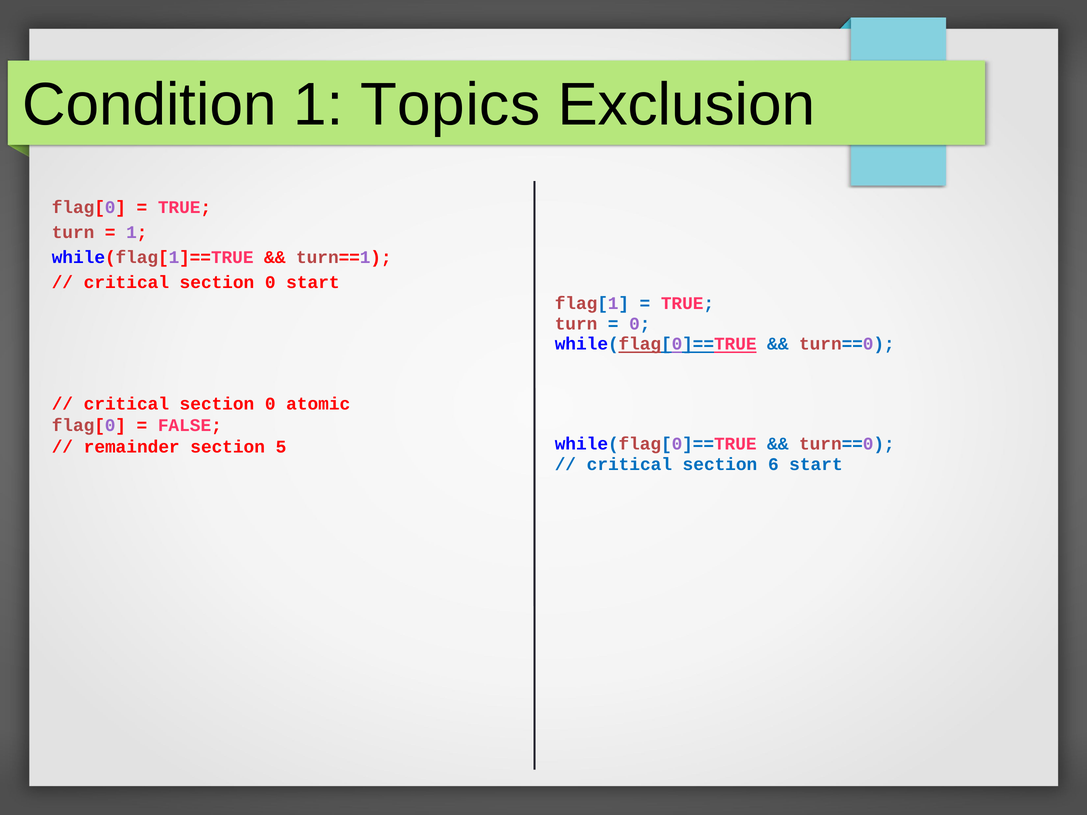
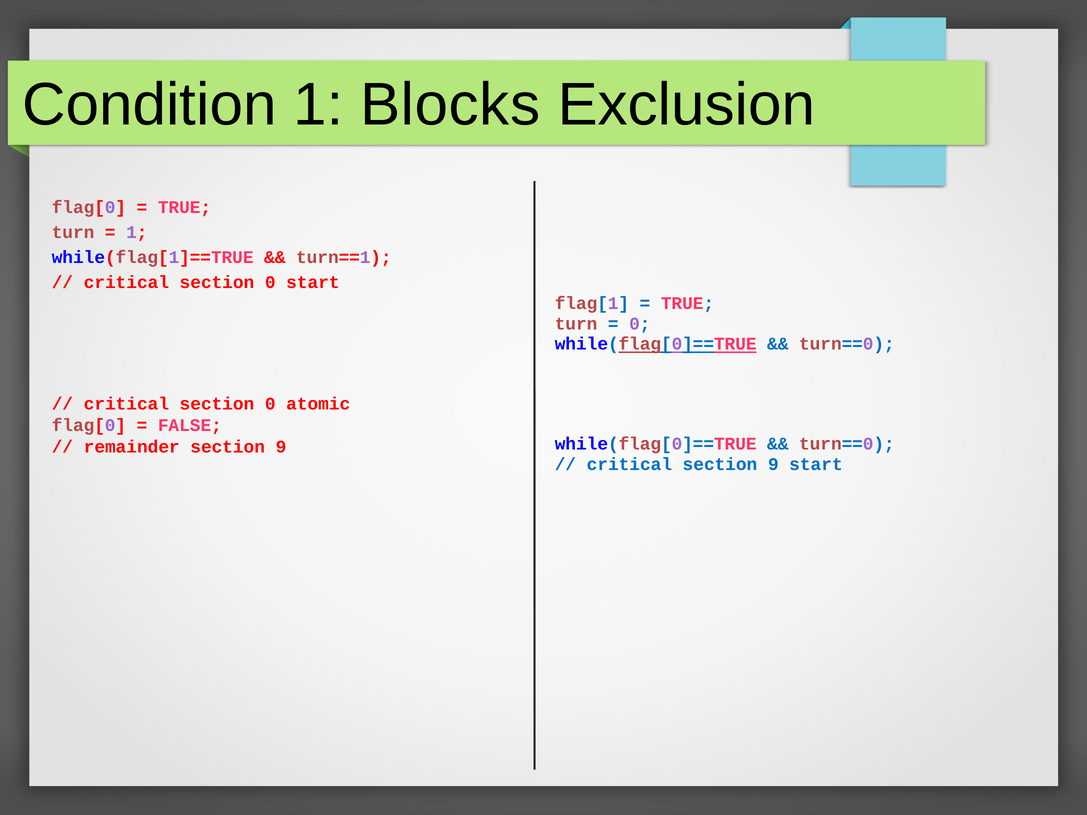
Topics: Topics -> Blocks (450, 105)
remainder section 5: 5 -> 9 (281, 447)
critical section 6: 6 -> 9 (773, 464)
